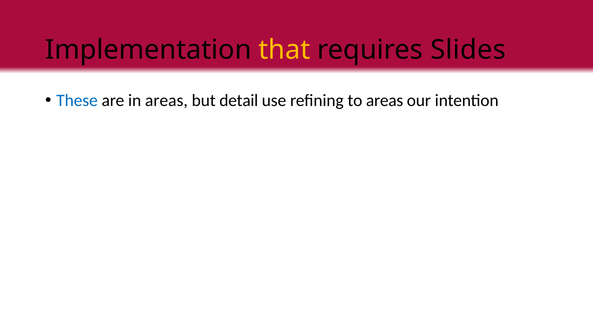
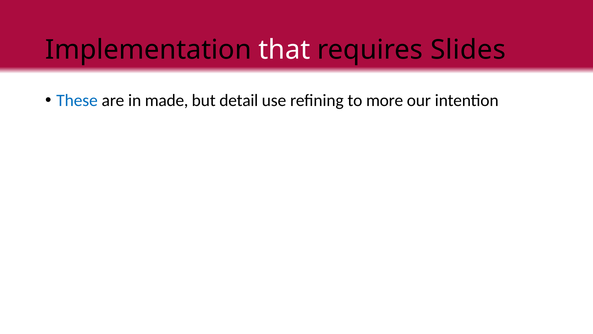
that colour: yellow -> white (284, 50)
in areas: areas -> made (167, 100)
to areas: areas -> more (385, 100)
